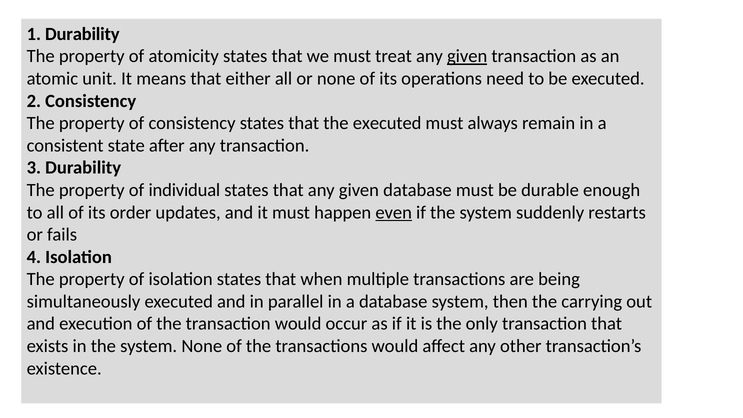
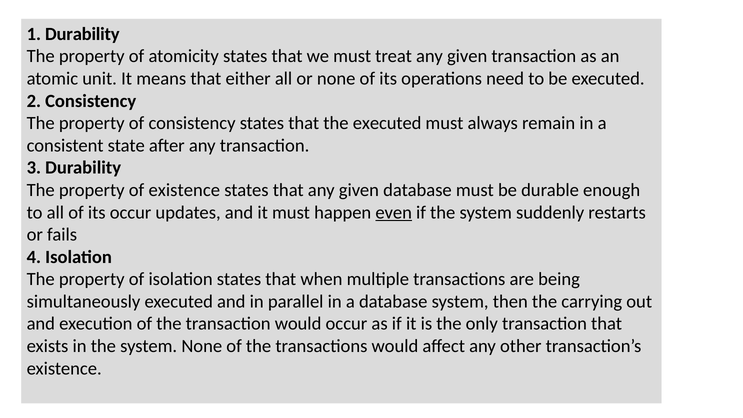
given underline: present -> none (467, 56)
of individual: individual -> existence (184, 190)
its order: order -> occur (131, 212)
